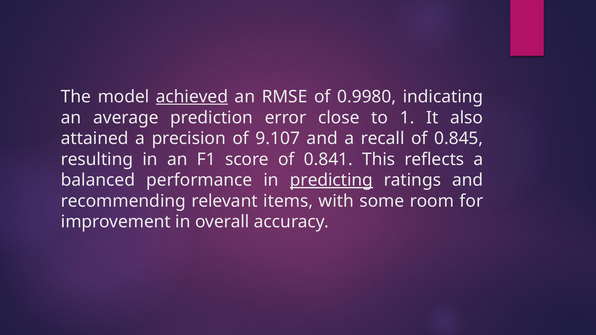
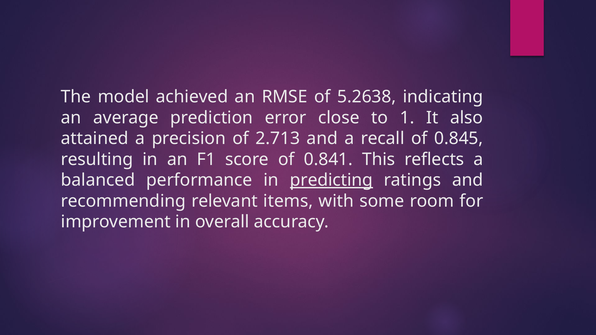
achieved underline: present -> none (192, 97)
0.9980: 0.9980 -> 5.2638 (367, 97)
9.107: 9.107 -> 2.713 (278, 139)
